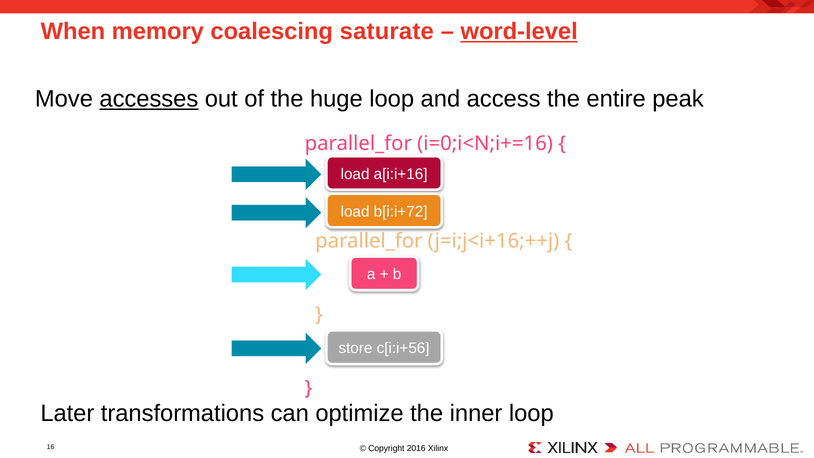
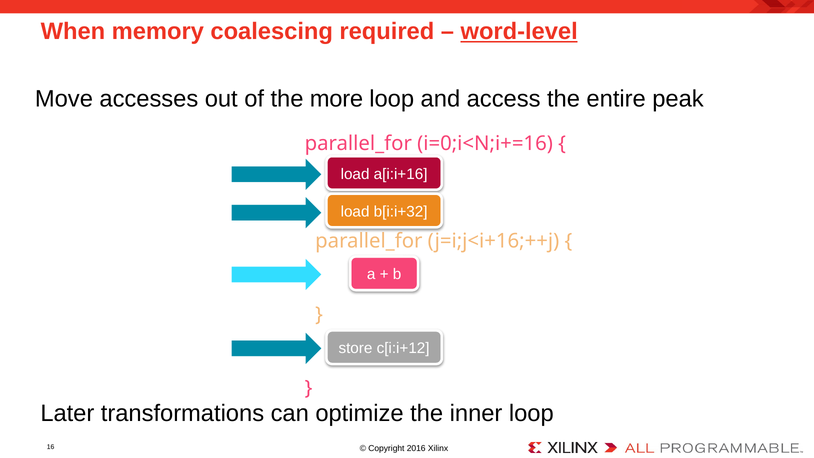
saturate: saturate -> required (387, 32)
accesses underline: present -> none (149, 99)
huge: huge -> more (336, 99)
b[i:i+72: b[i:i+72 -> b[i:i+32 (401, 211)
c[i:i+56: c[i:i+56 -> c[i:i+12 (403, 348)
